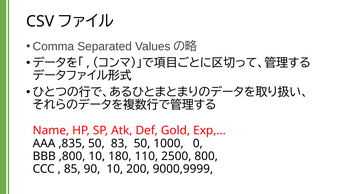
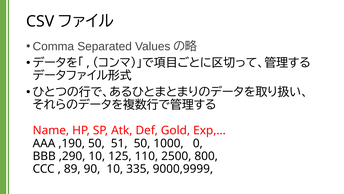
,835: ,835 -> ,190 (72, 143)
83: 83 -> 51 (119, 143)
,800: ,800 -> ,290 (72, 156)
180: 180 -> 125 (120, 156)
85: 85 -> 89 (72, 169)
200: 200 -> 335 (138, 169)
